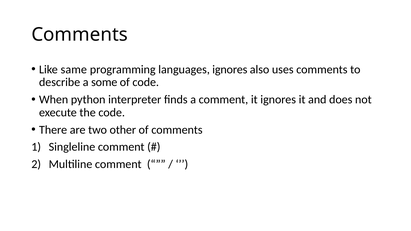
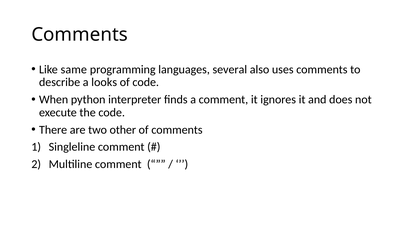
languages ignores: ignores -> several (230, 69)
some: some -> looks (104, 82)
